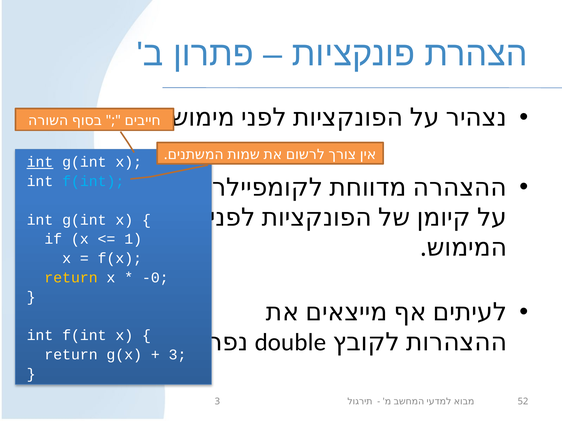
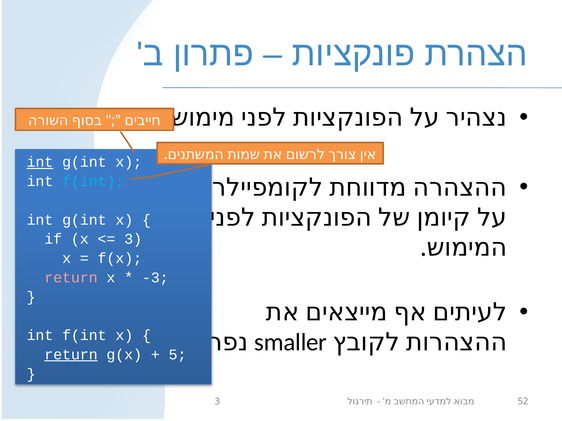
1: 1 -> 3 (133, 239)
return colour: yellow -> pink (71, 278)
-0: -0 -> -3 (155, 278)
double: double -> smaller (291, 343)
return underline: none -> present (71, 355)
3: 3 -> 5 (178, 355)
